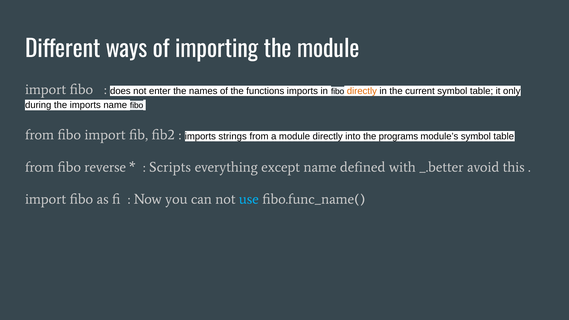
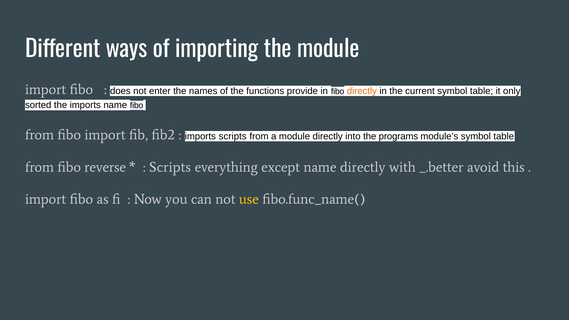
functions imports: imports -> provide (302, 91)
during: during -> sorted (38, 105)
imports strings: strings -> scripts (233, 136)
name defined: defined -> directly (363, 167)
use colour: light blue -> yellow (249, 199)
